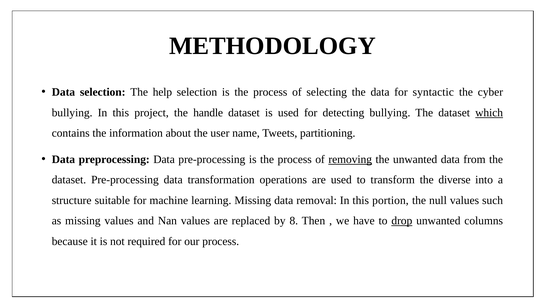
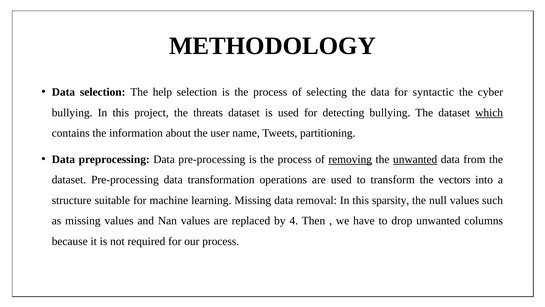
handle: handle -> threats (208, 113)
unwanted underline: none -> present (415, 159)
diverse: diverse -> vectors (455, 180)
portion: portion -> sparsity (391, 200)
8: 8 -> 4 (294, 221)
drop underline: present -> none (402, 221)
